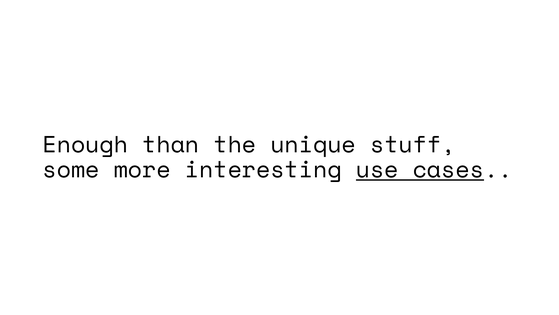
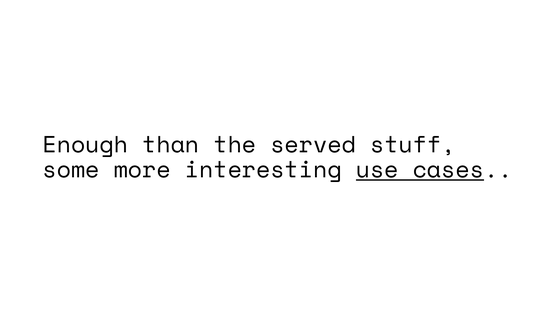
unique: unique -> served (313, 144)
